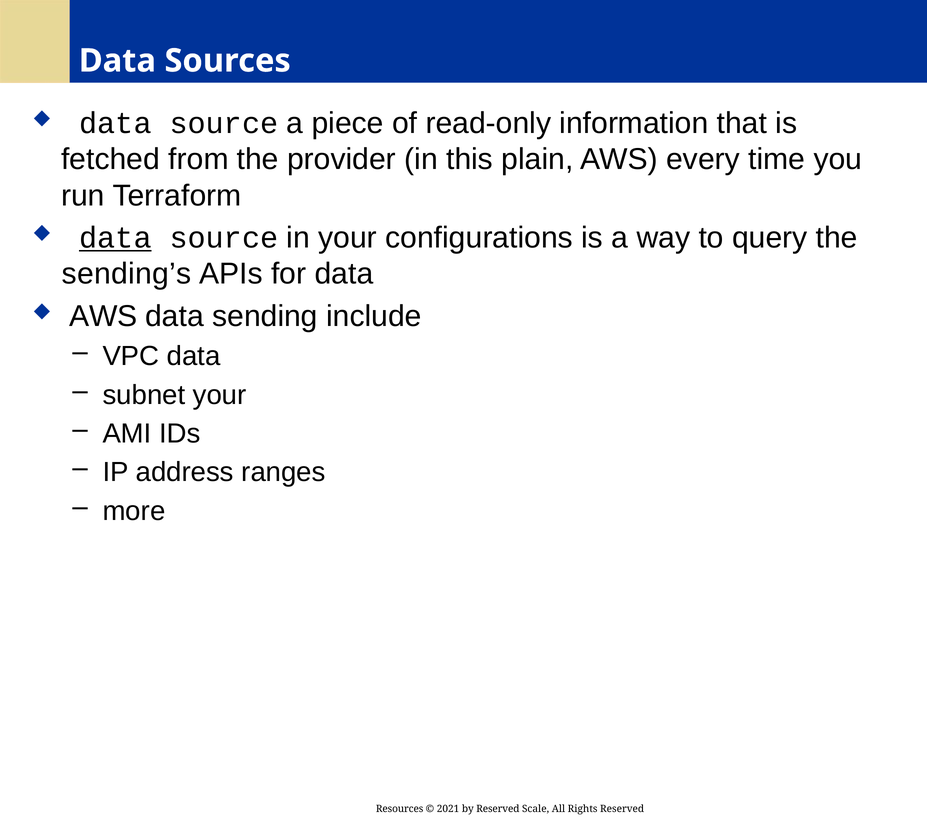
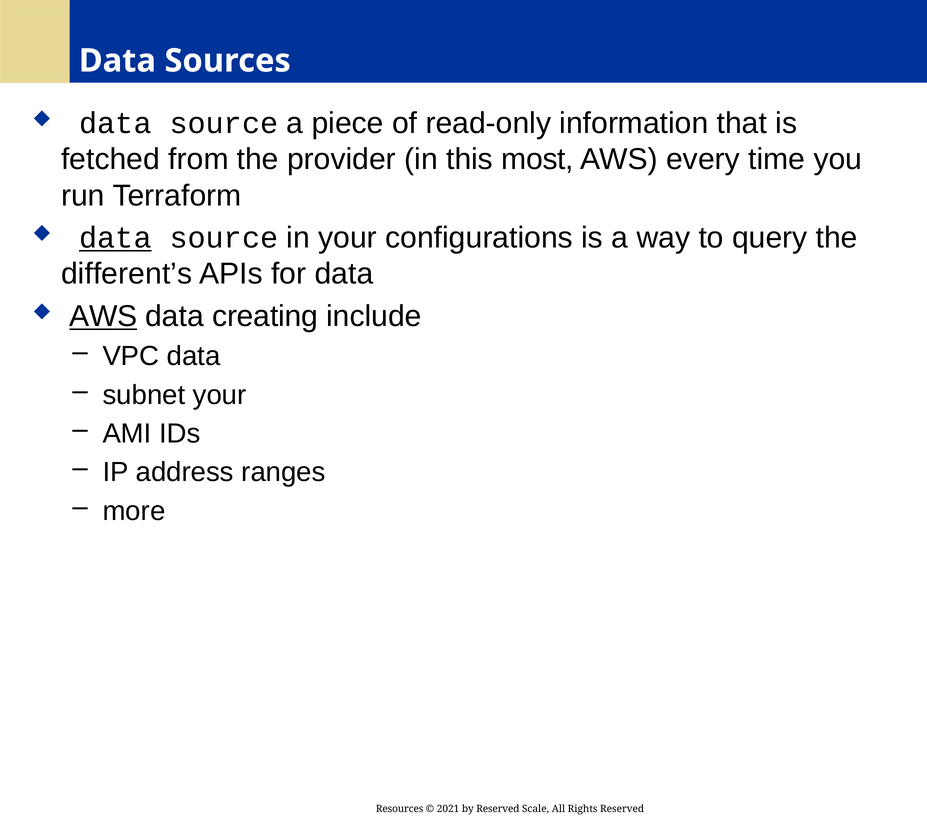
plain: plain -> most (538, 159)
sending’s: sending’s -> different’s (127, 274)
AWS underline: none -> present (103, 316)
sending: sending -> creating (265, 316)
